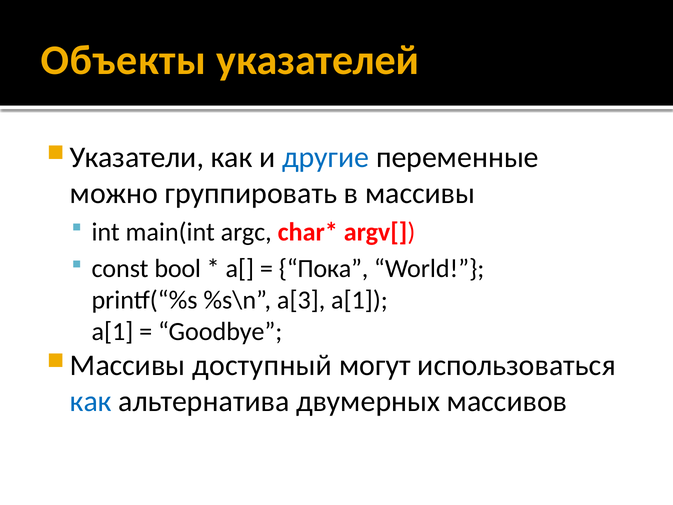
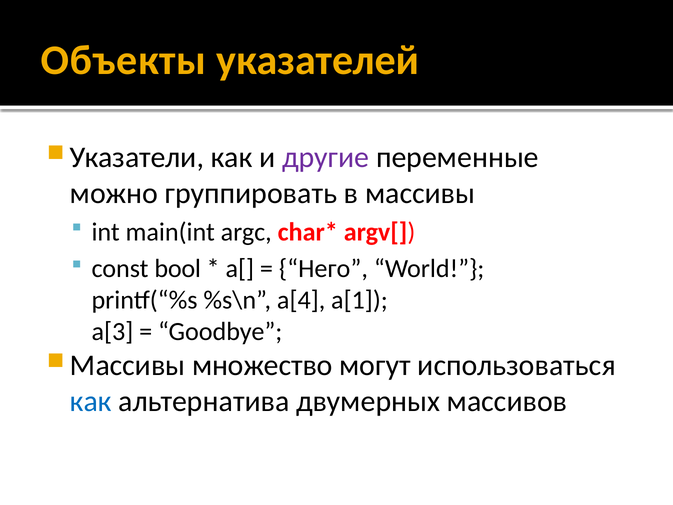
другие colour: blue -> purple (326, 157)
Пока: Пока -> Него (323, 269)
a[3: a[3 -> a[4 (301, 300)
a[1: a[1 -> a[3 (112, 331)
доступный: доступный -> множество (262, 365)
